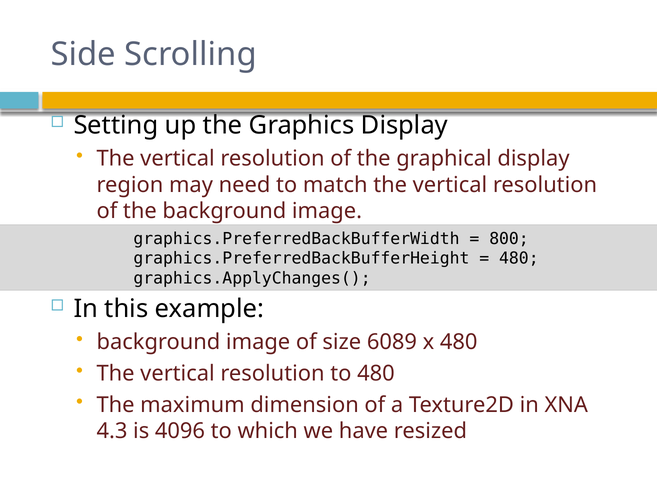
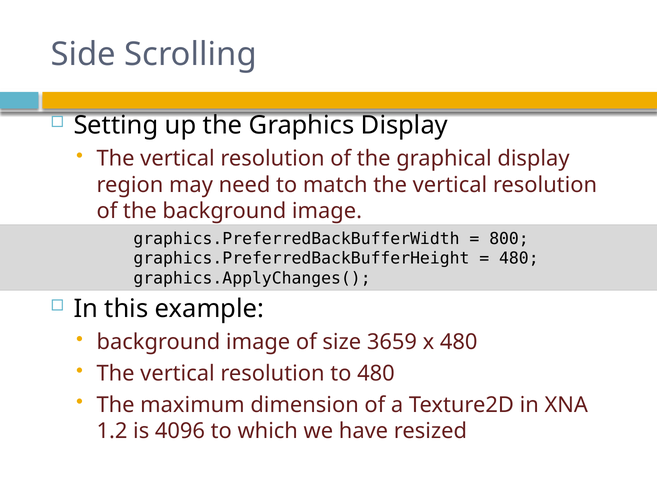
6089: 6089 -> 3659 (392, 342)
4.3: 4.3 -> 1.2 (112, 431)
